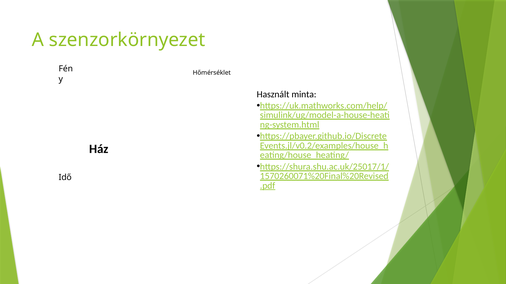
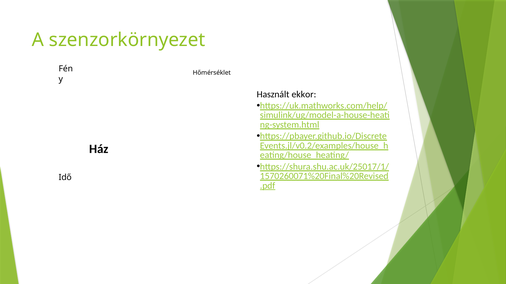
minta: minta -> ekkor (304, 94)
